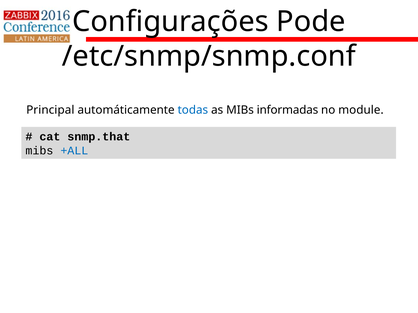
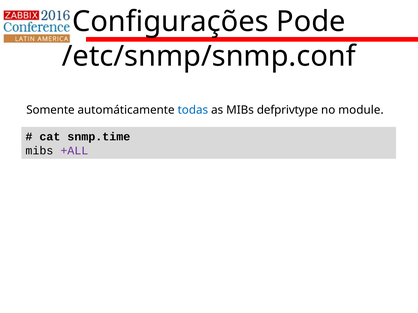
Principal: Principal -> Somente (50, 110)
informadas: informadas -> defprivtype (287, 110)
snmp.that: snmp.that -> snmp.time (99, 137)
+ALL colour: blue -> purple (74, 151)
